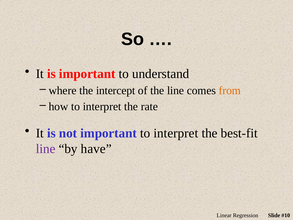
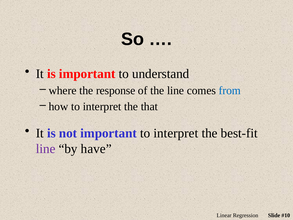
intercept: intercept -> response (116, 90)
from colour: orange -> blue (230, 90)
rate: rate -> that (149, 106)
